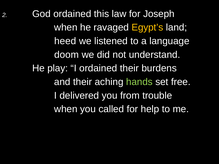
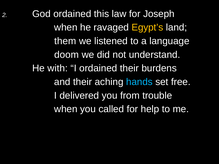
heed: heed -> them (65, 41)
play: play -> with (58, 68)
hands colour: light green -> light blue (139, 82)
